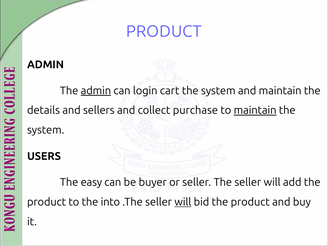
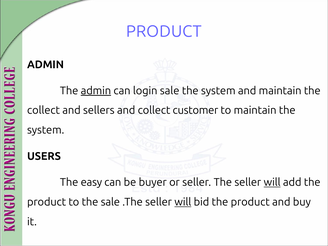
login cart: cart -> sale (170, 91)
details: details -> collect (43, 110)
purchase: purchase -> customer (195, 110)
maintain underline: present -> none (255, 110)
will underline: none -> present (272, 182)
the into: into -> sale (110, 202)
